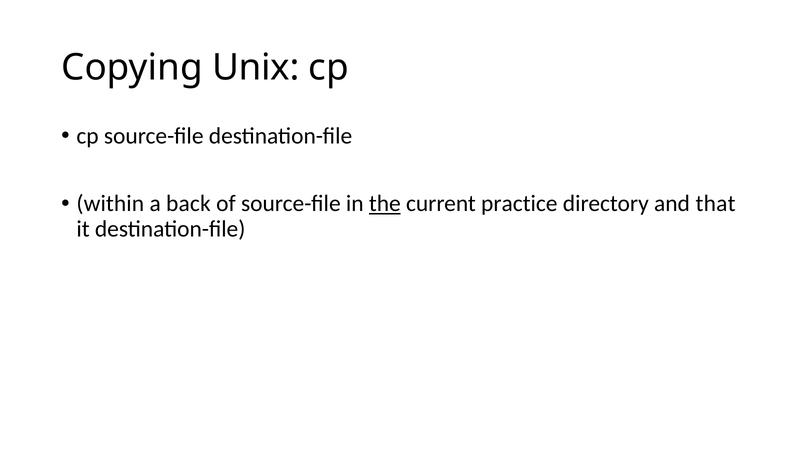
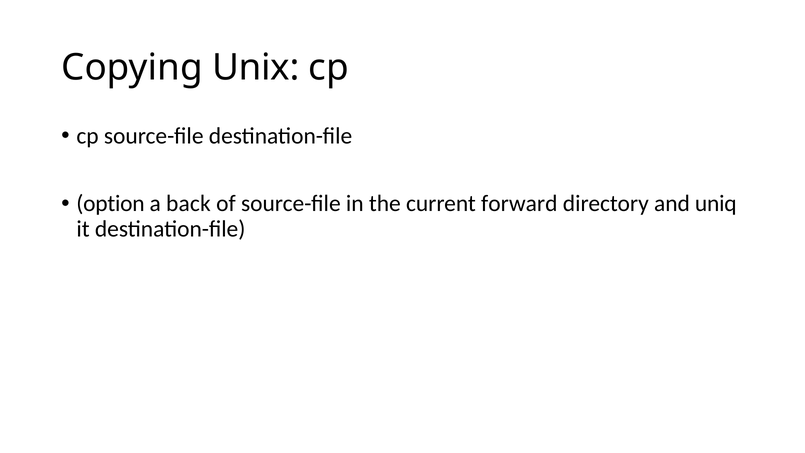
within: within -> option (110, 204)
the underline: present -> none (385, 204)
practice: practice -> forward (519, 204)
that: that -> uniq (716, 204)
